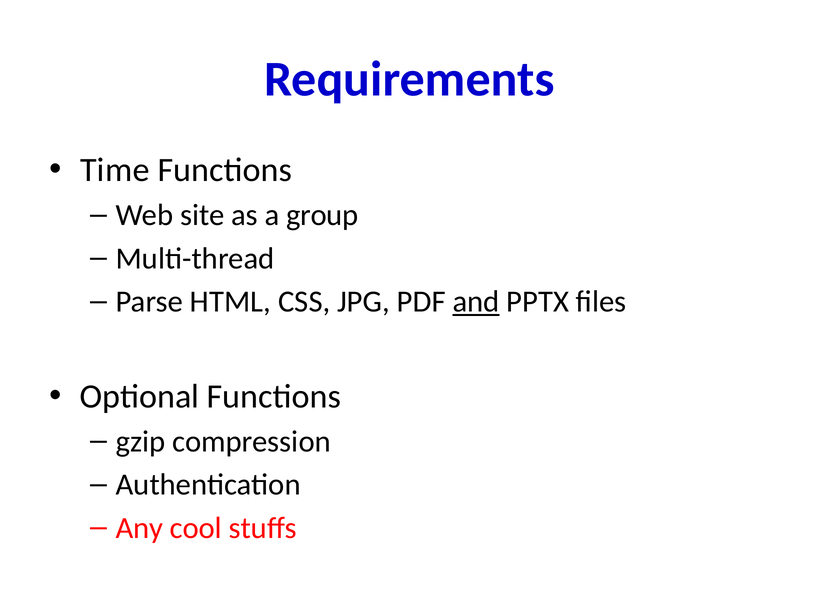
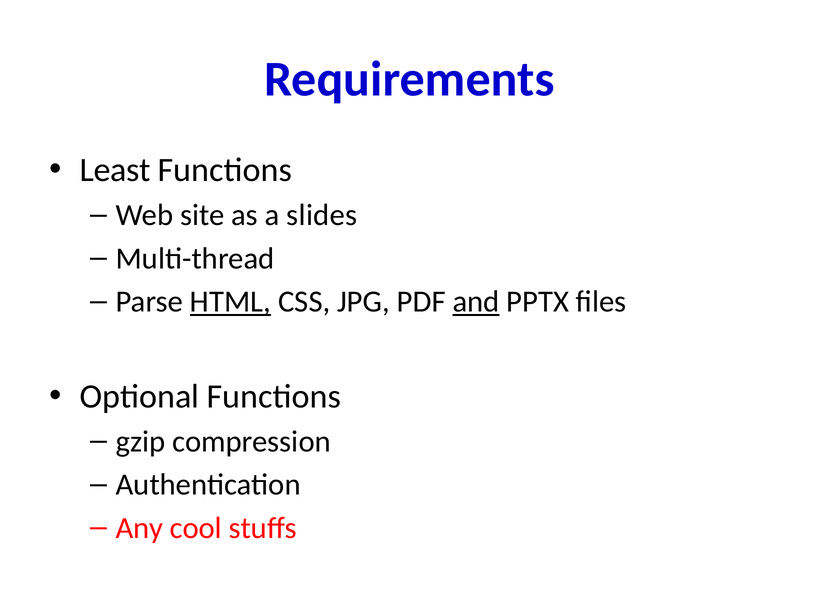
Time: Time -> Least (115, 170)
group: group -> slides (322, 215)
HTML underline: none -> present (230, 302)
